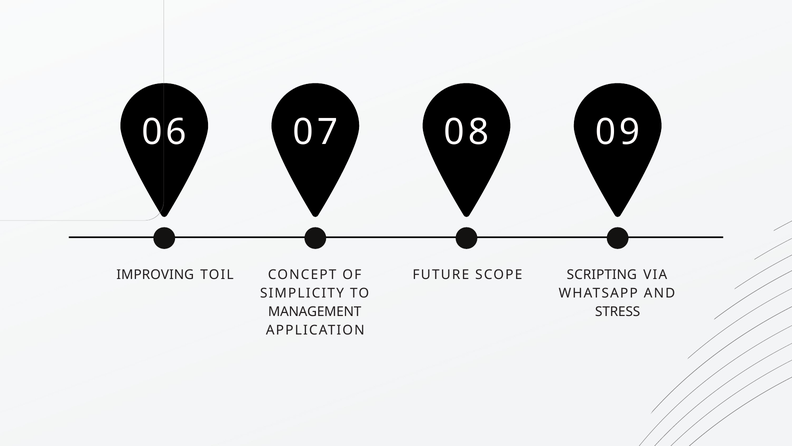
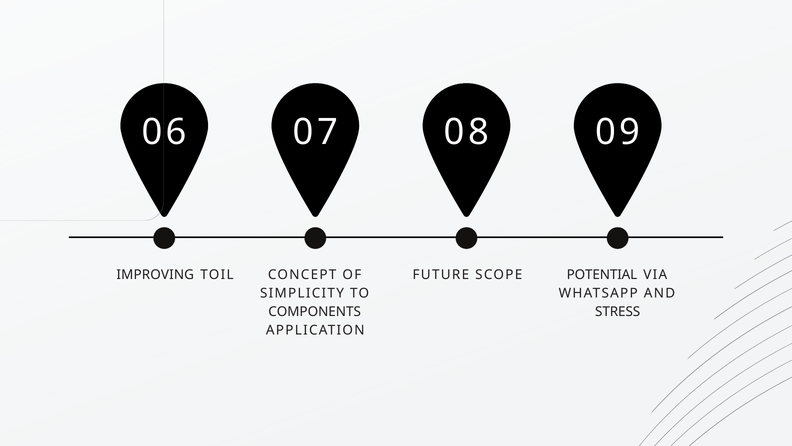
SCRIPTING: SCRIPTING -> POTENTIAL (602, 274)
MANAGEMENT: MANAGEMENT -> COMPONENTS (315, 312)
